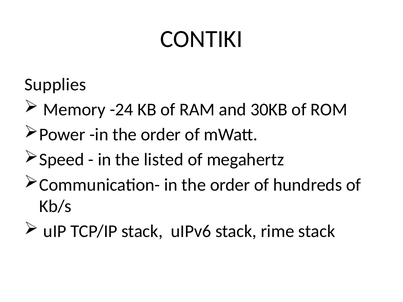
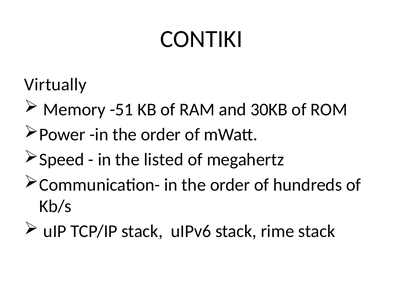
Supplies: Supplies -> Virtually (55, 85)
-24: -24 -> -51 (122, 110)
